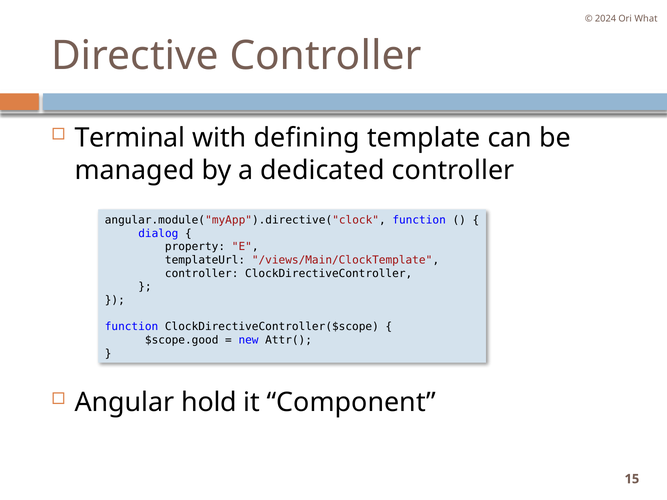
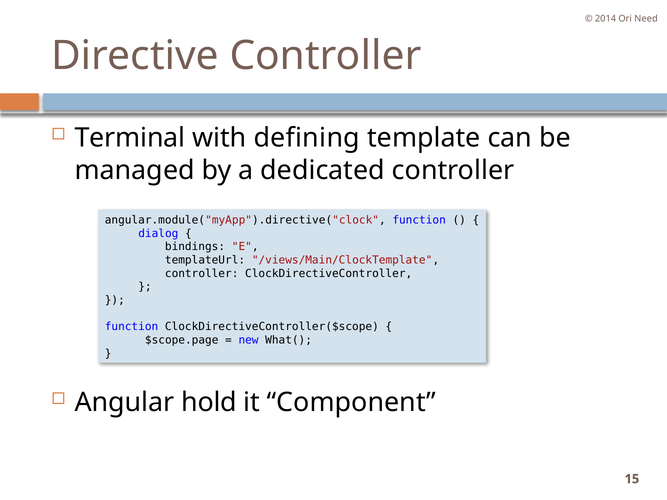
2024: 2024 -> 2014 (606, 19)
What: What -> Need (646, 19)
property: property -> bindings (195, 247)
$scope.good: $scope.good -> $scope.page (182, 340)
Attr(: Attr( -> What( (289, 340)
